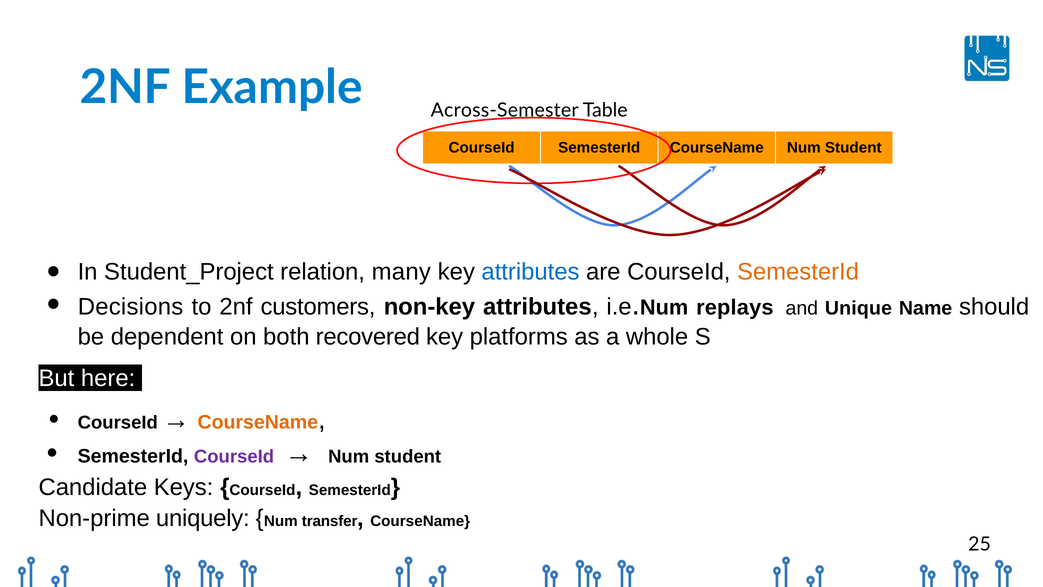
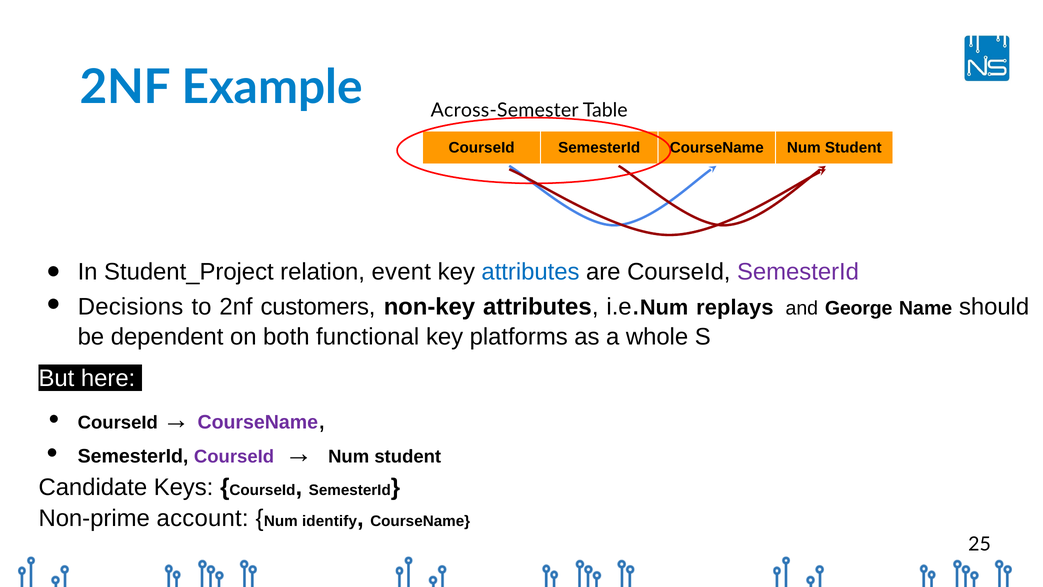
many: many -> event (401, 272)
SemesterId colour: orange -> purple (798, 272)
Unique: Unique -> George (859, 308)
recovered: recovered -> functional (368, 337)
CourseName colour: orange -> purple (258, 422)
uniquely: uniquely -> account (203, 518)
transfer: transfer -> identify (330, 521)
